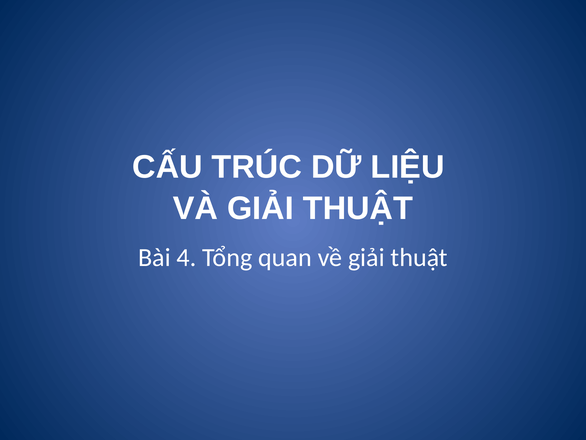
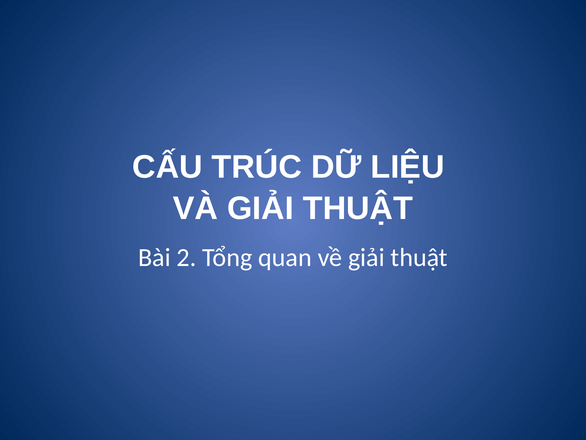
4: 4 -> 2 (186, 257)
